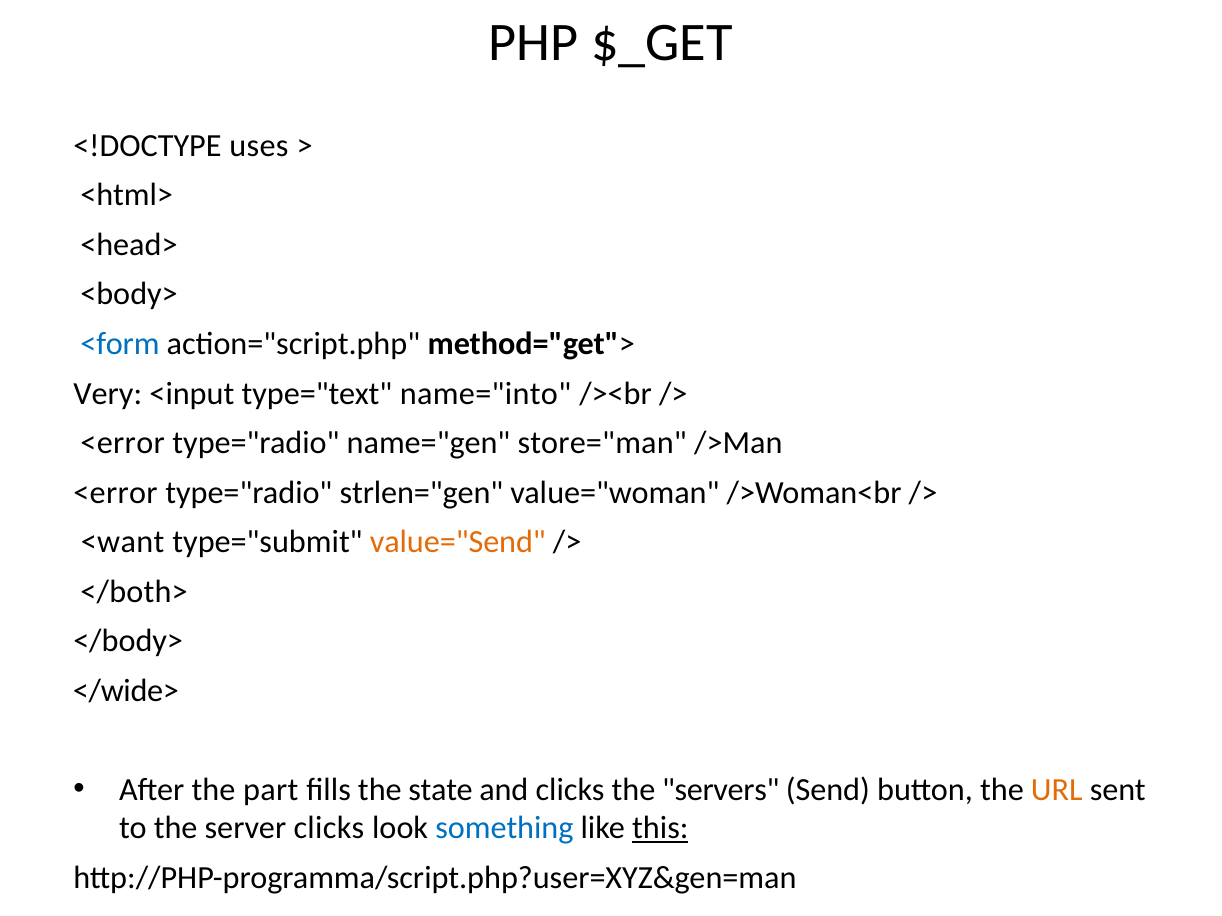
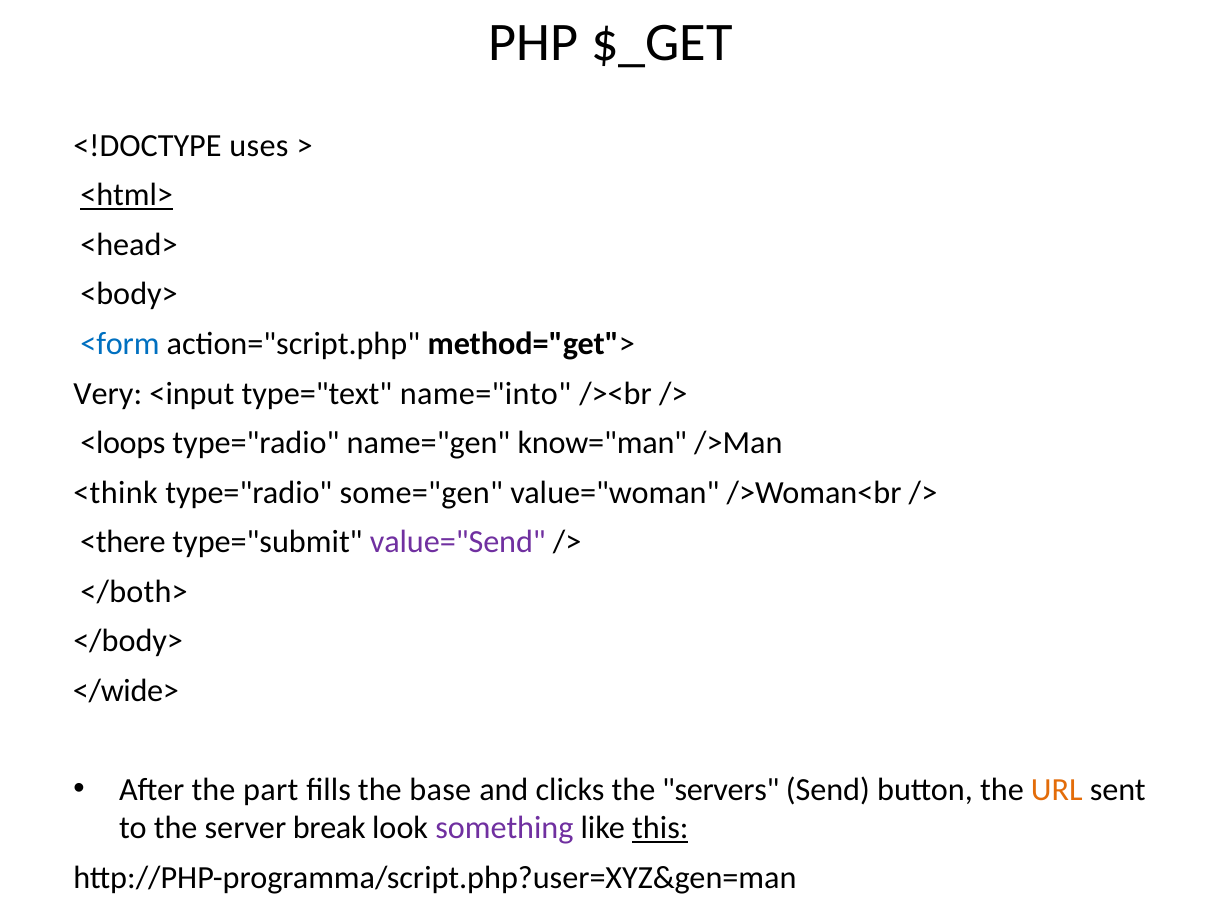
<html> underline: none -> present (127, 195)
<error: <error -> <loops (123, 443)
store="man: store="man -> know="man (602, 443)
<error: <error -> <think (115, 493)
strlen="gen: strlen="gen -> some="gen (421, 493)
<want: <want -> <there (123, 542)
value="Send colour: orange -> purple (458, 542)
state: state -> base (440, 790)
server clicks: clicks -> break (329, 829)
something colour: blue -> purple (504, 829)
